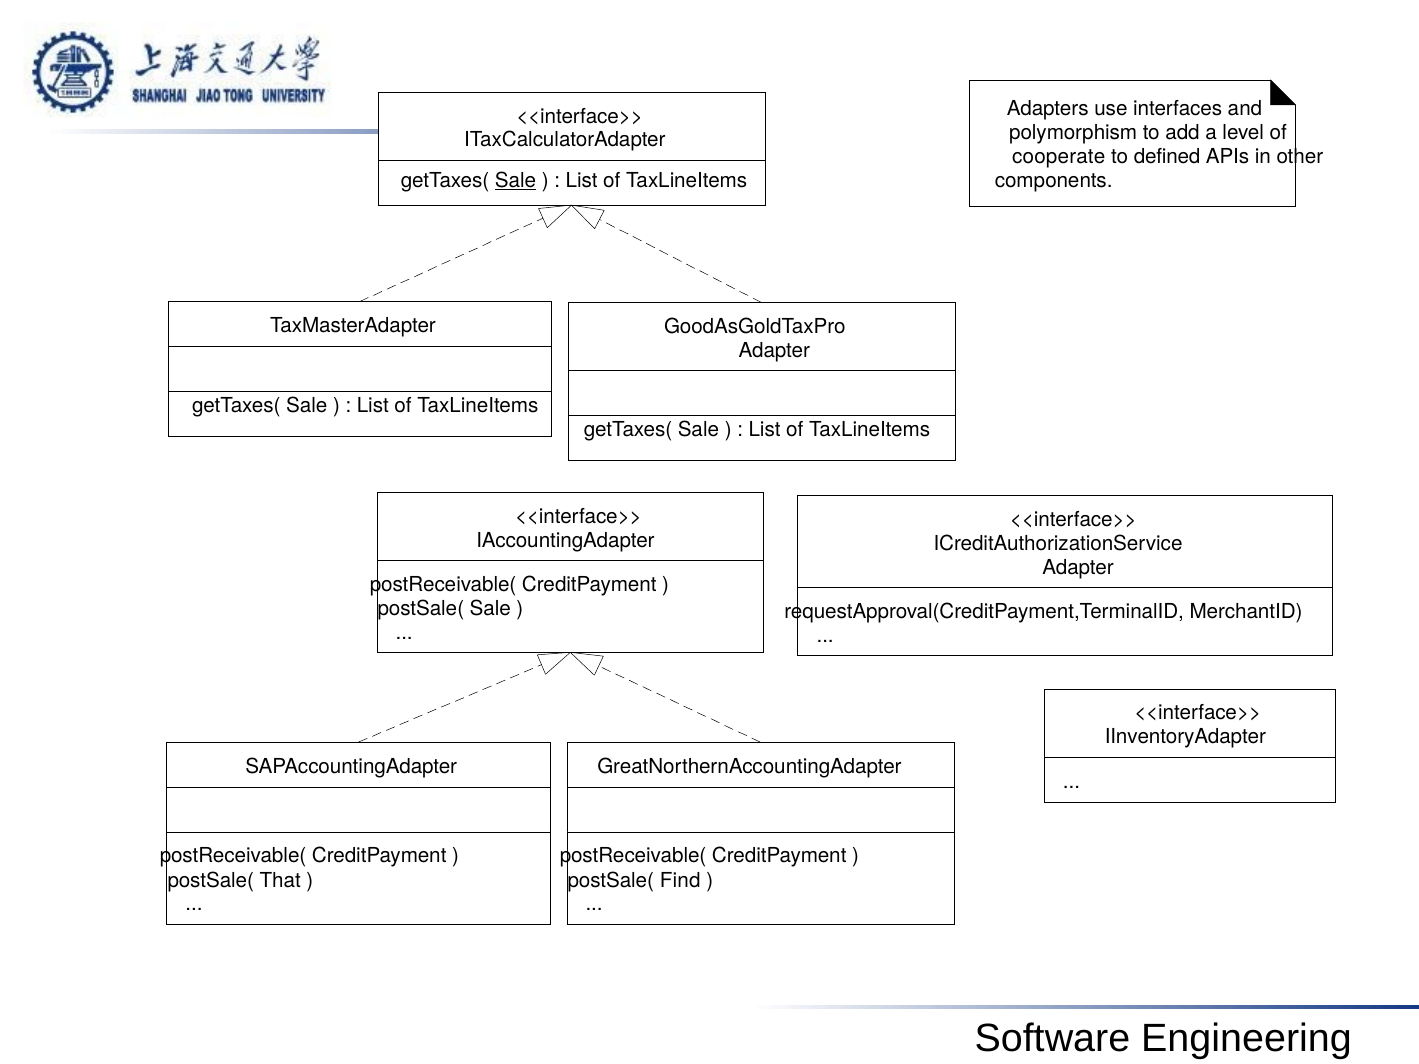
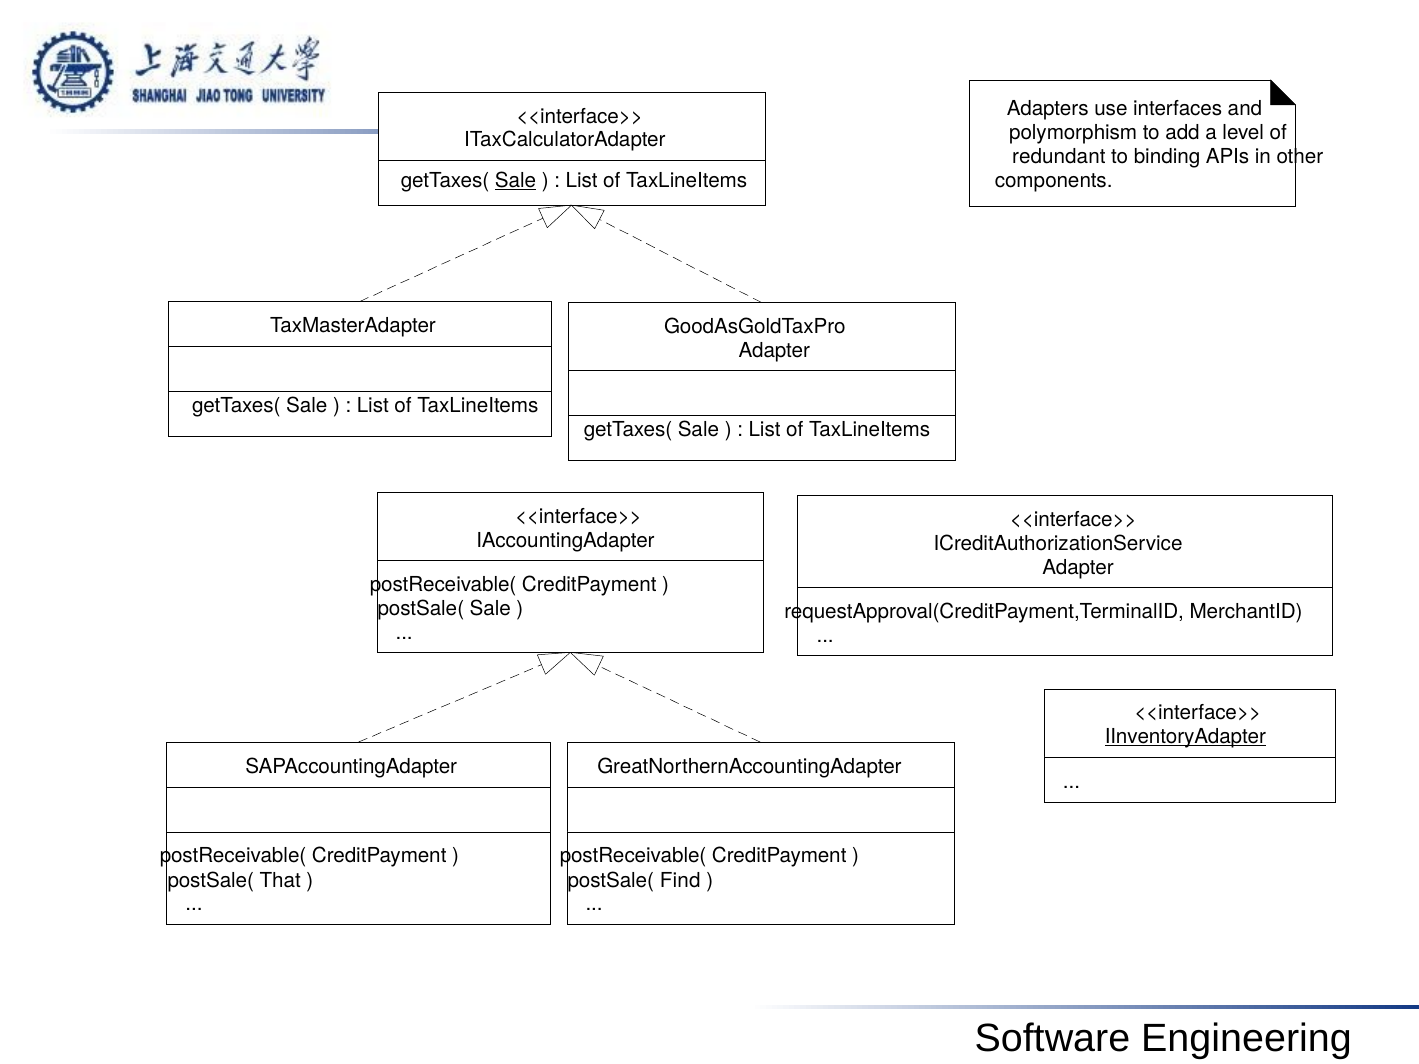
cooperate: cooperate -> redundant (1059, 157)
defined: defined -> binding (1167, 157)
IInventoryAdapter underline: none -> present (1185, 737)
